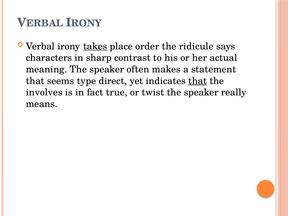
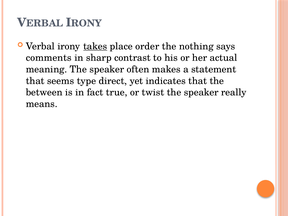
ridicule: ridicule -> nothing (196, 46)
characters: characters -> comments (49, 58)
that underline: present -> none (198, 81)
involves: involves -> between (44, 92)
